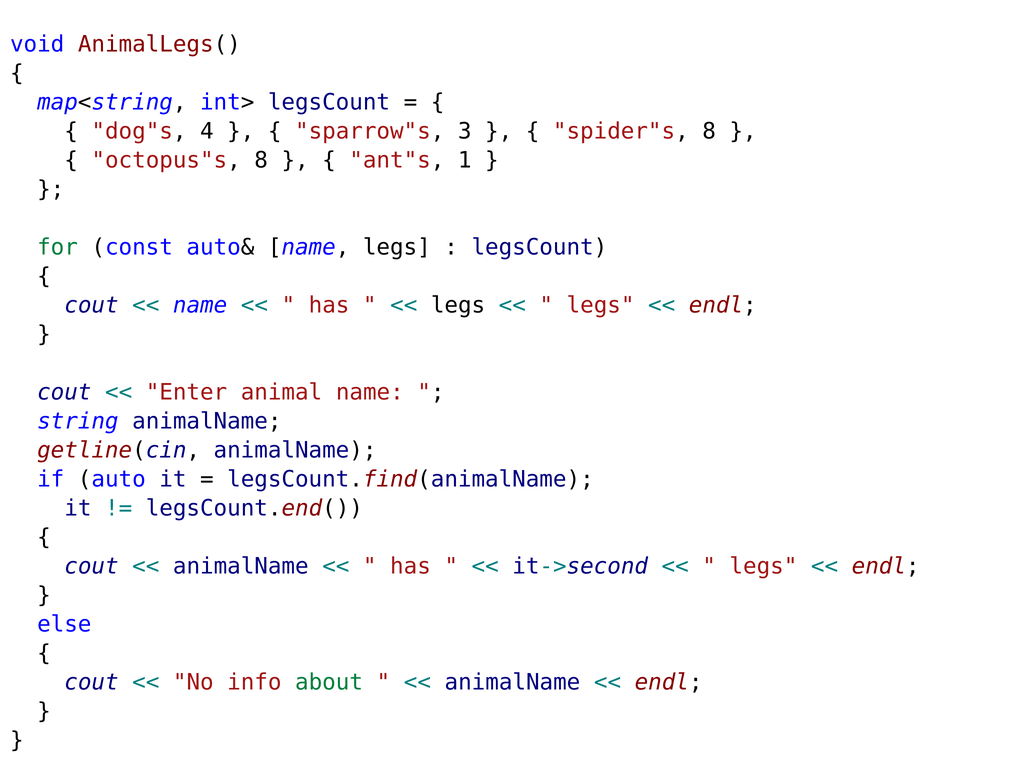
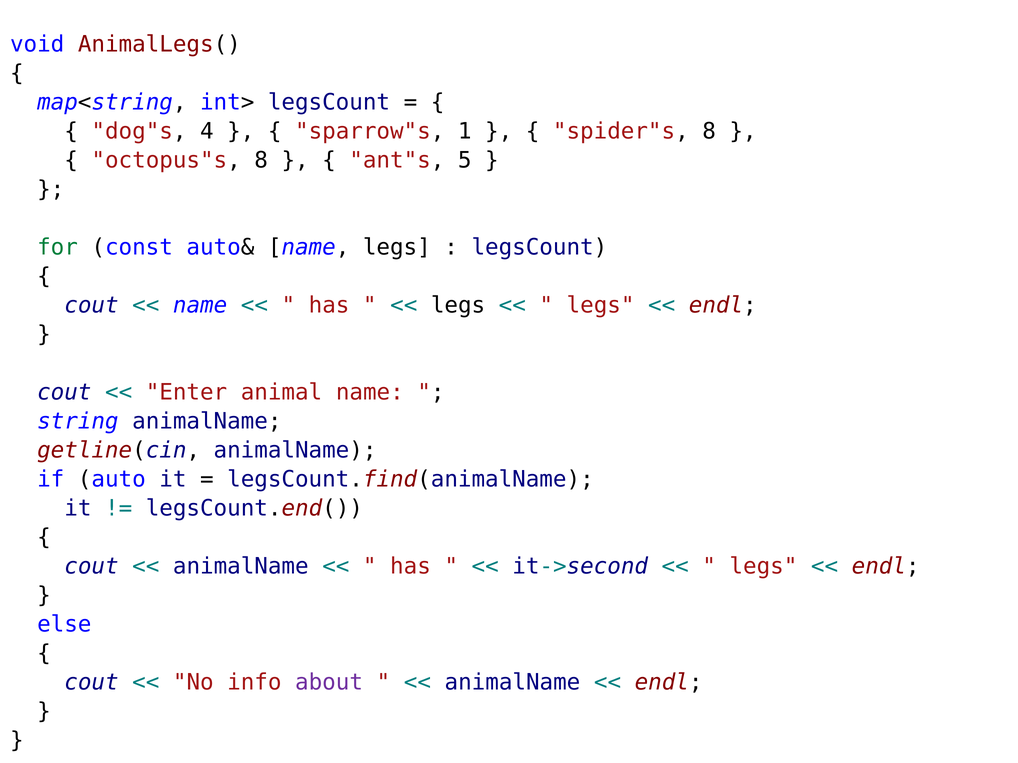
3: 3 -> 1 (465, 131)
1: 1 -> 5 (465, 160)
about colour: green -> purple (329, 683)
